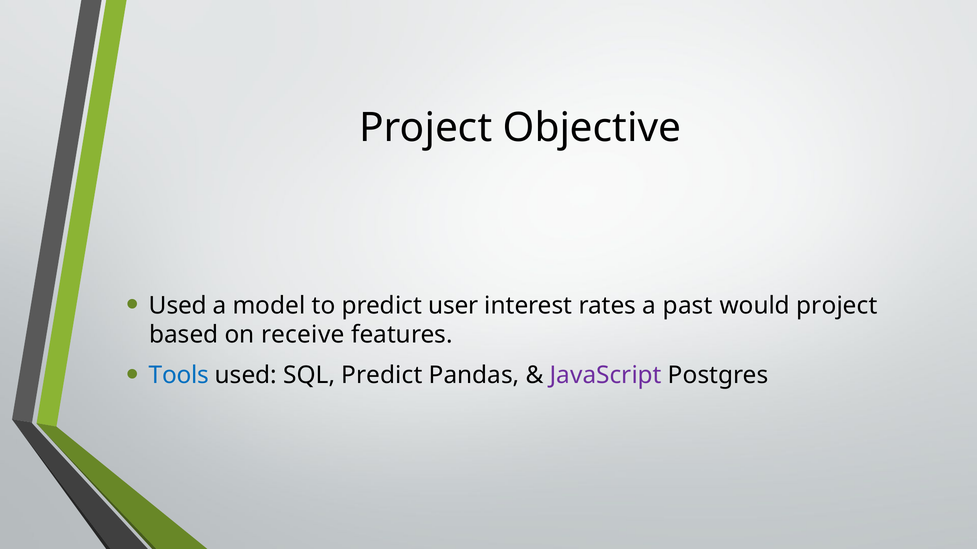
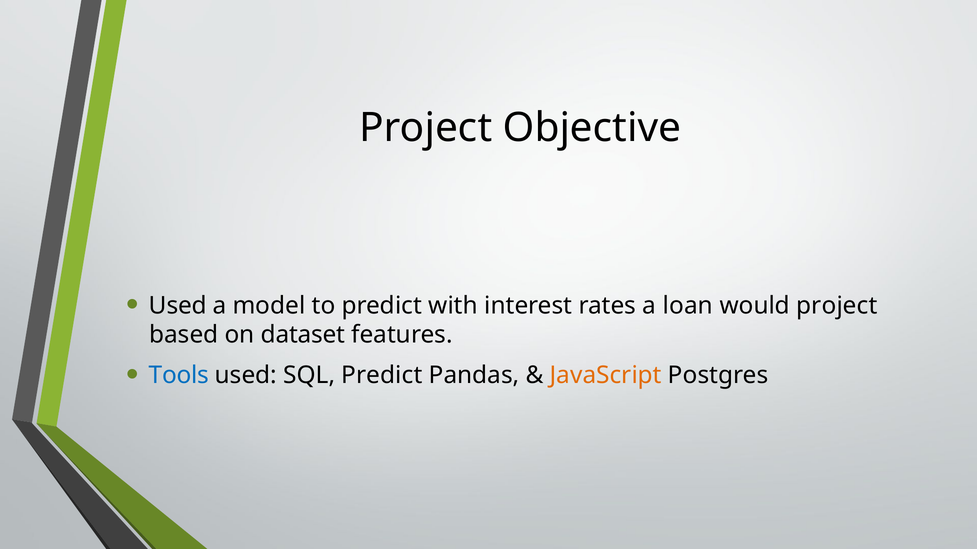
user: user -> with (453, 306)
past: past -> loan (688, 306)
receive: receive -> dataset (303, 335)
JavaScript colour: purple -> orange (606, 375)
